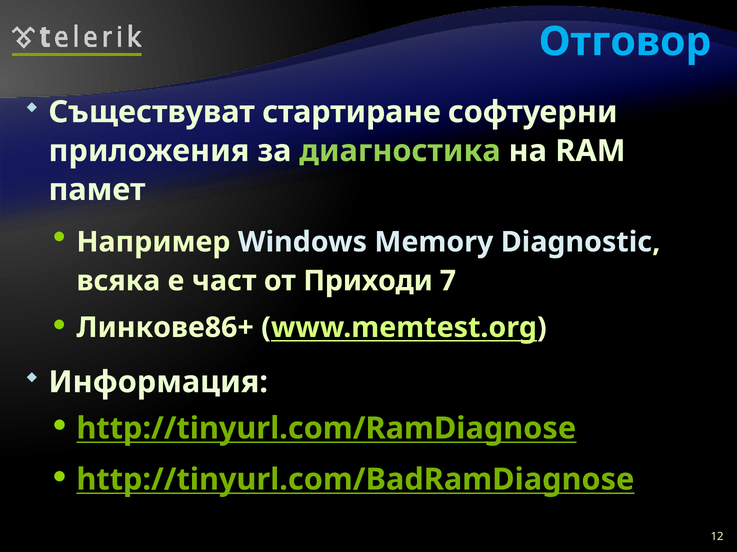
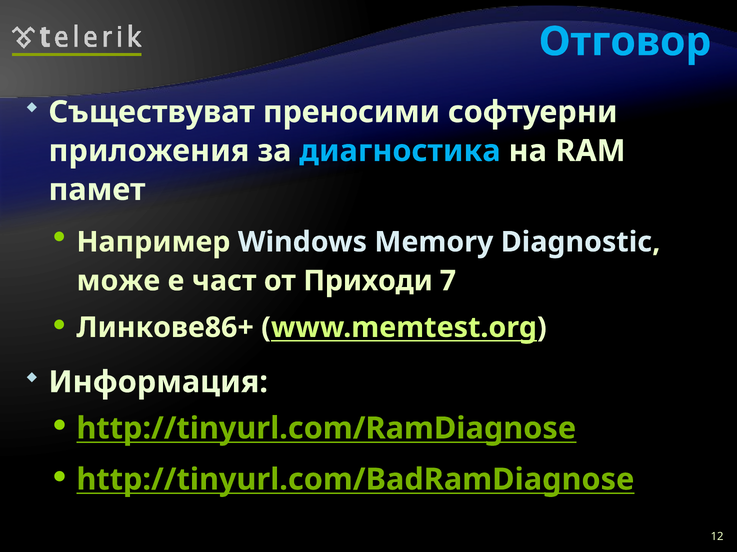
стартиране: стартиране -> преносими (351, 112)
диагностика colour: light green -> light blue (400, 151)
всяка: всяка -> може (118, 281)
